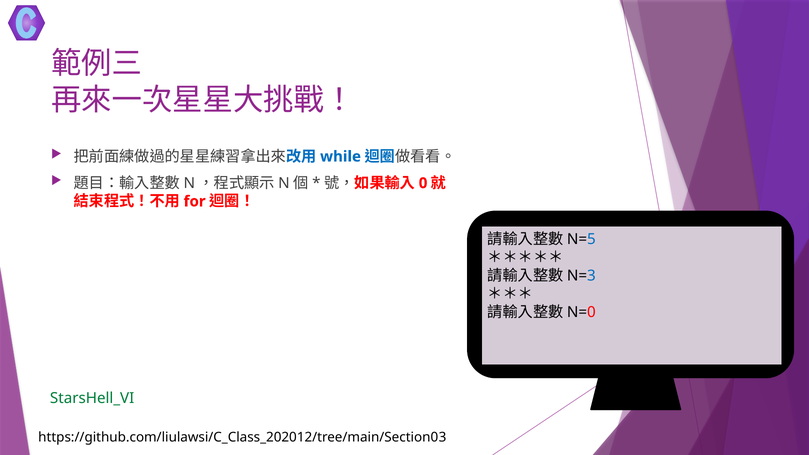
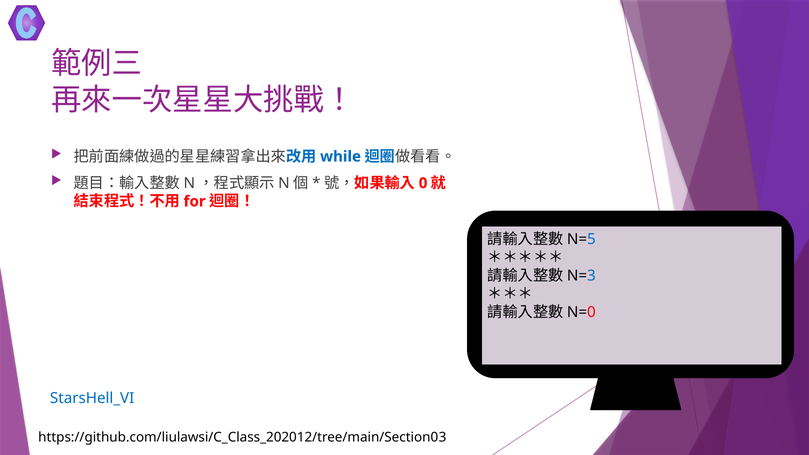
StarsHell_VI colour: green -> blue (92, 398)
